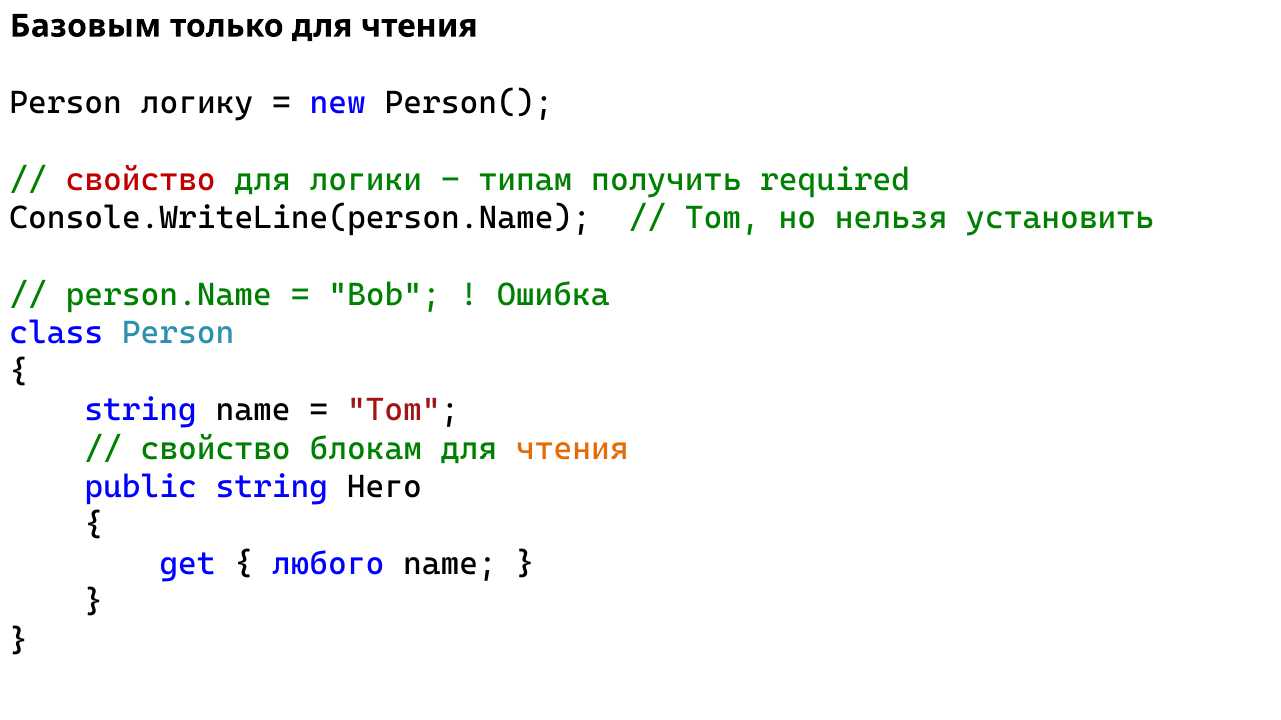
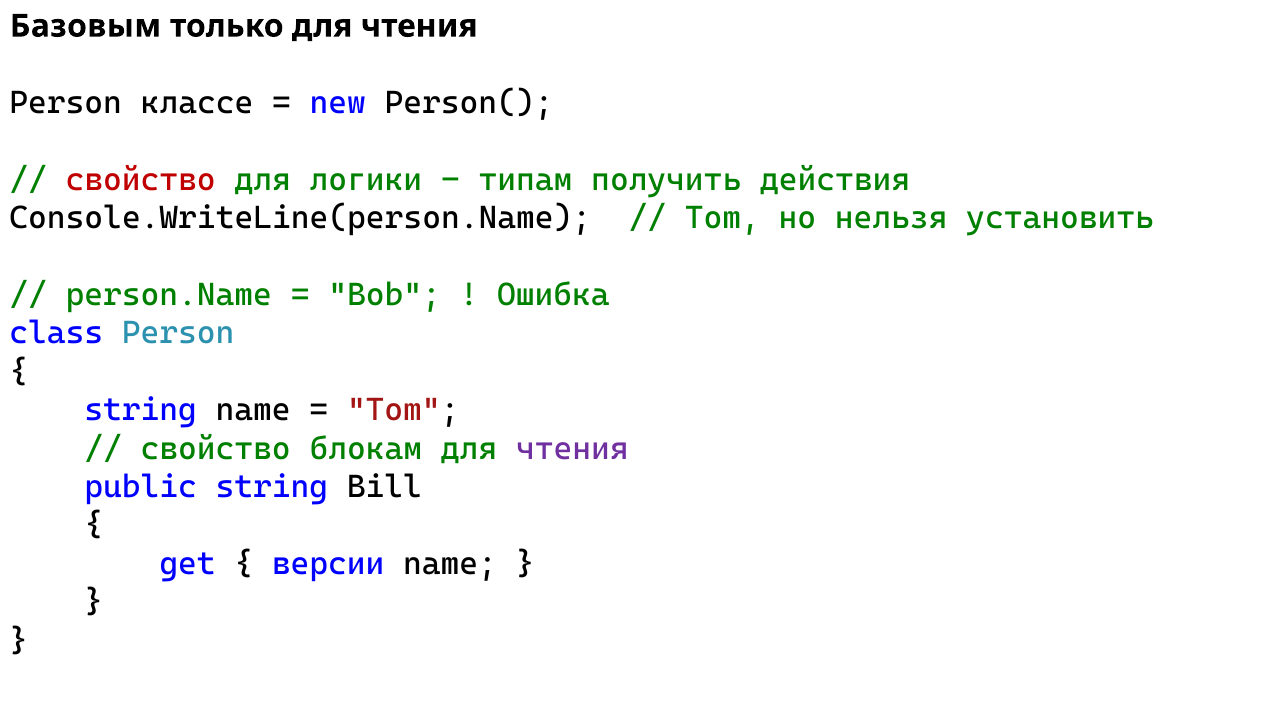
логику: логику -> классе (197, 103)
required: required -> действия (835, 180)
чтения colour: orange -> purple (572, 449)
Него: Него -> Bill (384, 487)
любого: любого -> версии (328, 564)
